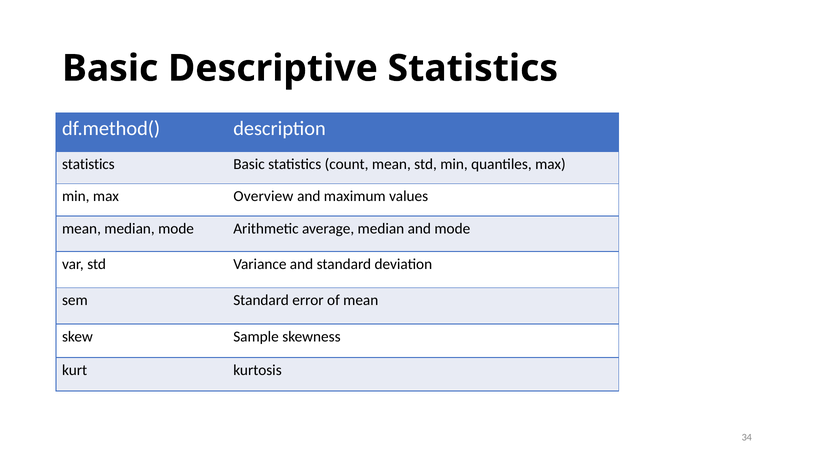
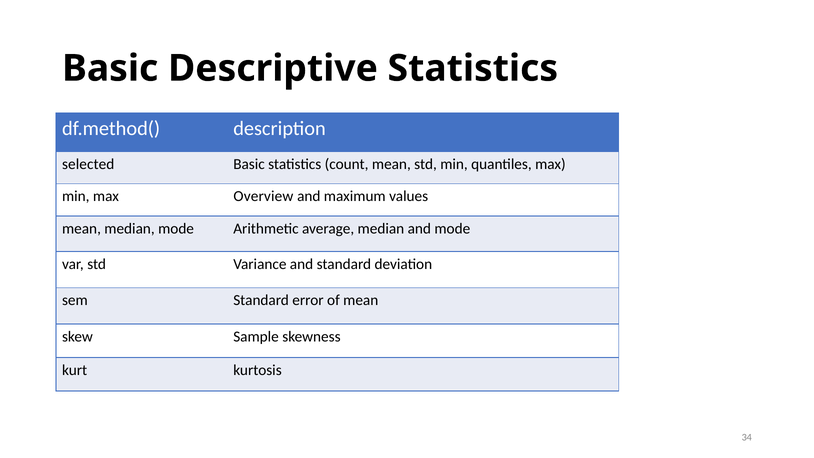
statistics: statistics -> selected (88, 164)
